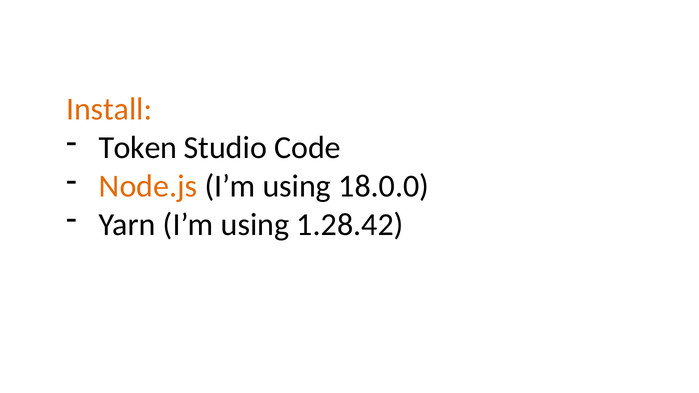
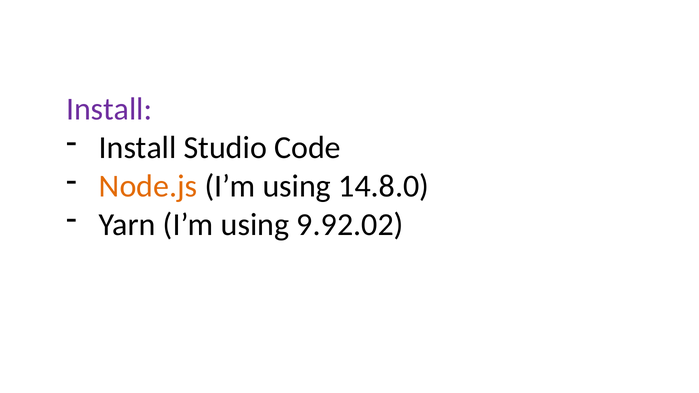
Install colour: orange -> purple (109, 109)
Token: Token -> Install (138, 148)
18.0.0: 18.0.0 -> 14.8.0 (384, 186)
1.28.42: 1.28.42 -> 9.92.02 (350, 225)
